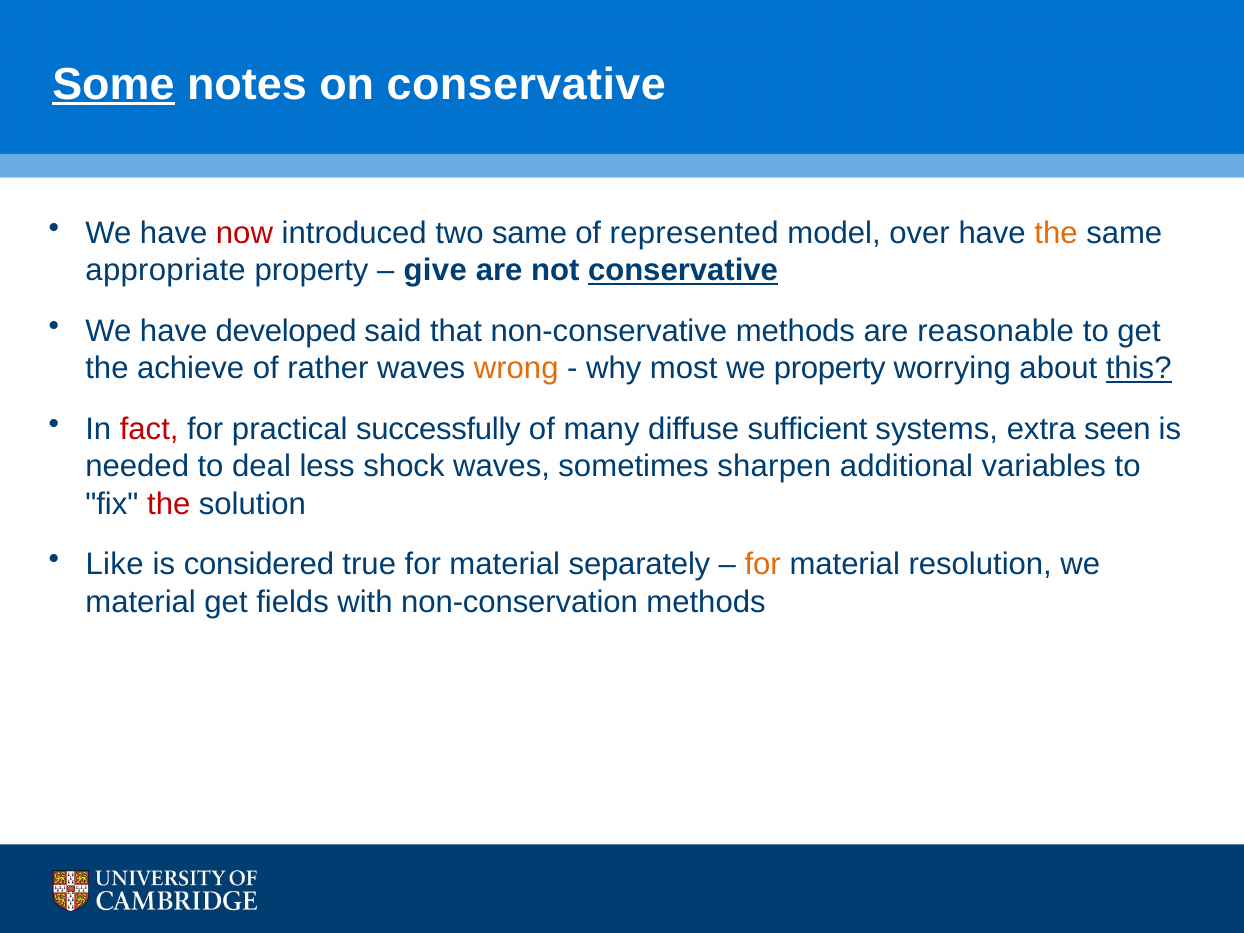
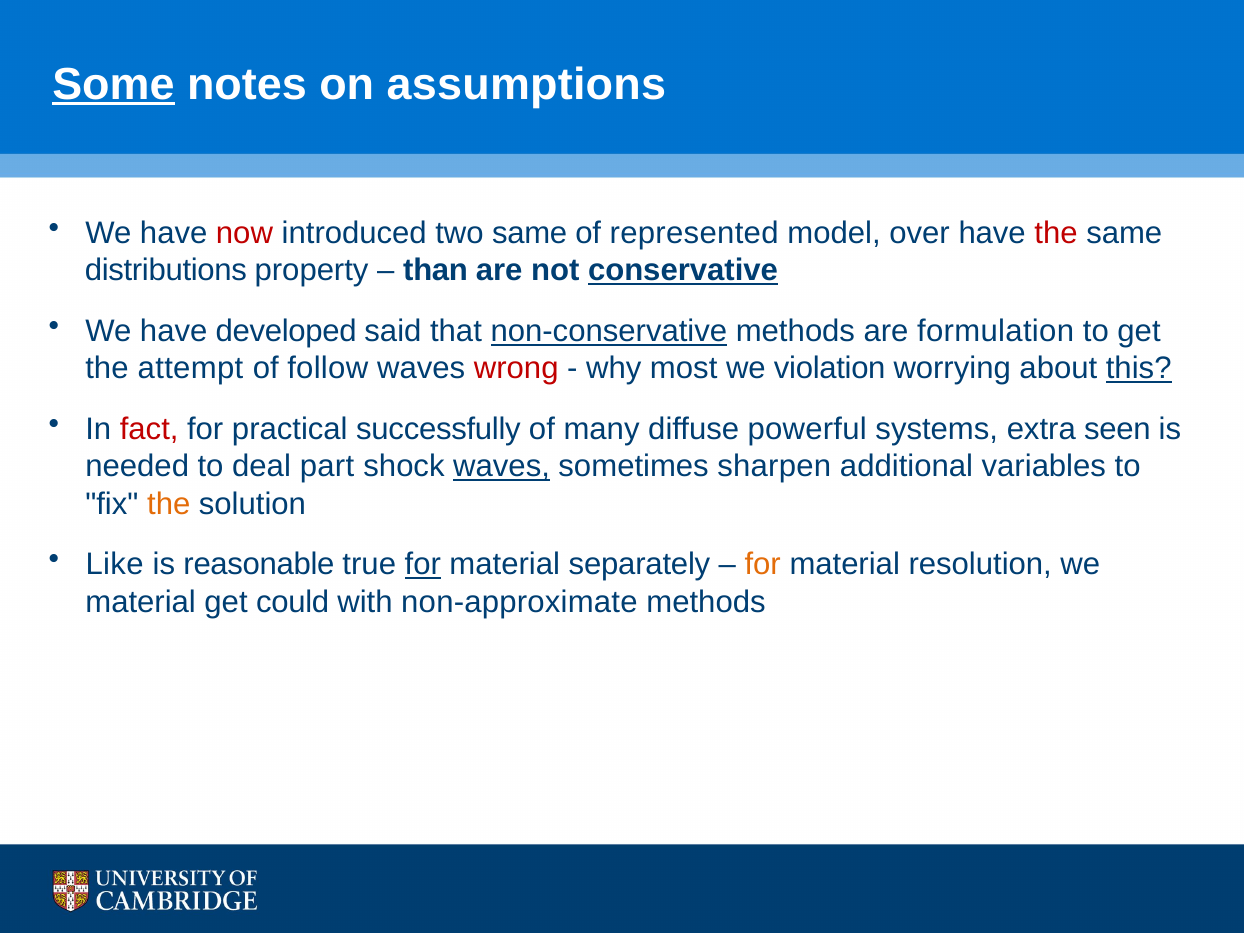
on conservative: conservative -> assumptions (526, 84)
the colour: orange -> red (1056, 233)
appropriate: appropriate -> distributions (166, 271)
give: give -> than (436, 271)
non-conservative underline: none -> present (609, 331)
reasonable: reasonable -> formulation (996, 331)
achieve: achieve -> attempt (190, 369)
rather: rather -> follow (328, 369)
wrong colour: orange -> red (516, 369)
we property: property -> violation (830, 369)
sufficient: sufficient -> powerful (807, 429)
less: less -> part (327, 467)
waves underline: none -> present (502, 467)
the colour: red -> orange (169, 504)
considered: considered -> reasonable (259, 565)
for underline: none -> present (423, 565)
fields: fields -> could (293, 602)
non-conservation: non-conservation -> non-approximate (519, 602)
